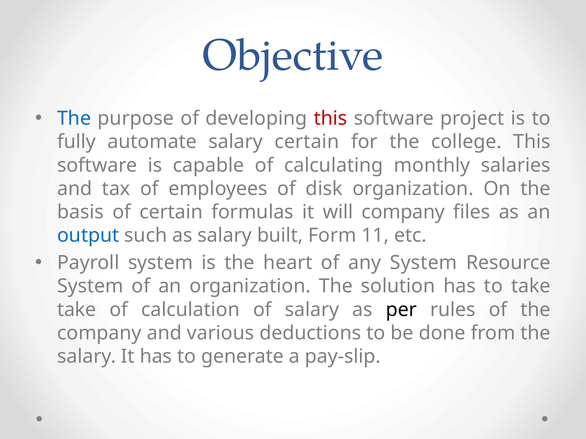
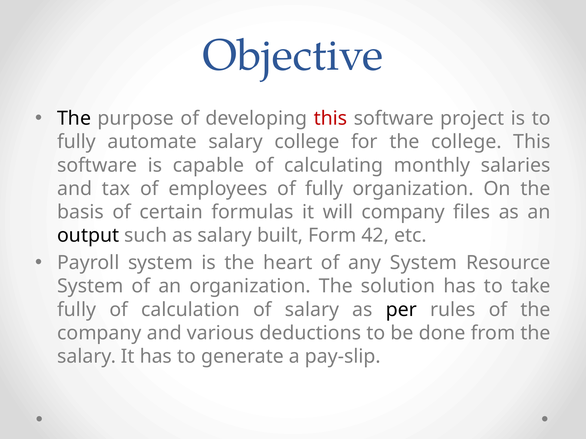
The colour: blue -> black (74, 119)
salary certain: certain -> college (307, 142)
of disk: disk -> fully (324, 189)
output colour: blue -> black (88, 236)
11: 11 -> 42 (375, 236)
take: take -> fully (77, 310)
